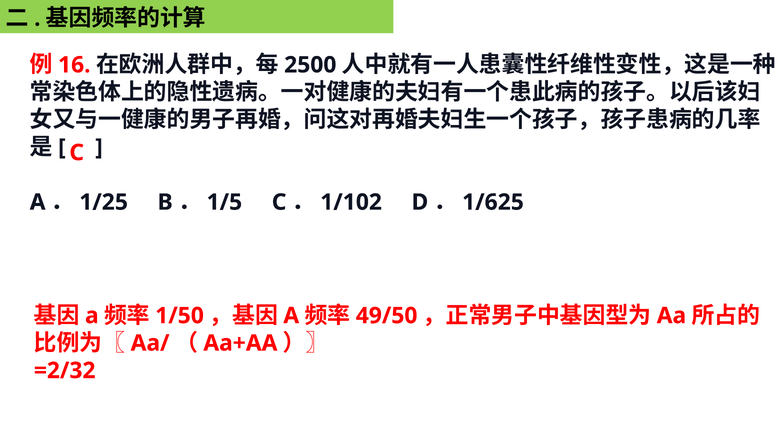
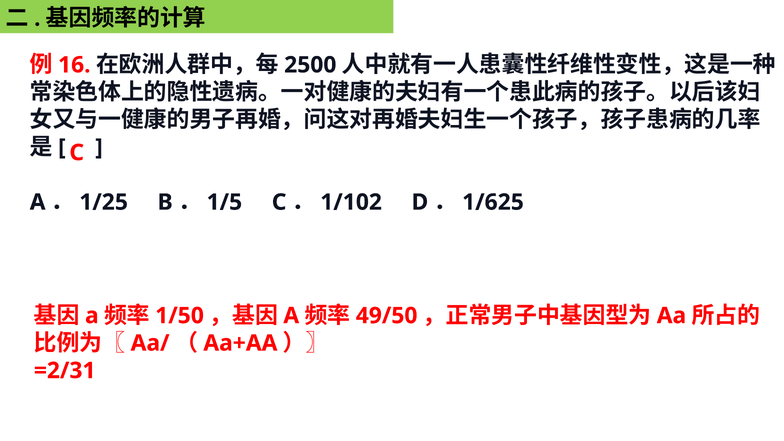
=2/32: =2/32 -> =2/31 (65, 371)
